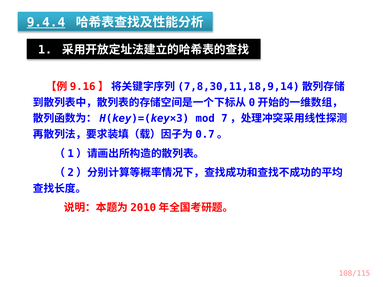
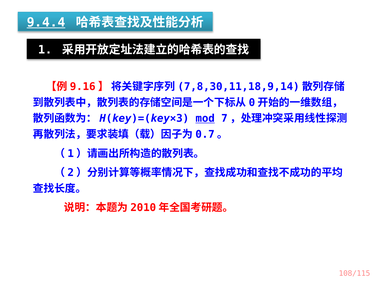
mod underline: none -> present (205, 119)
